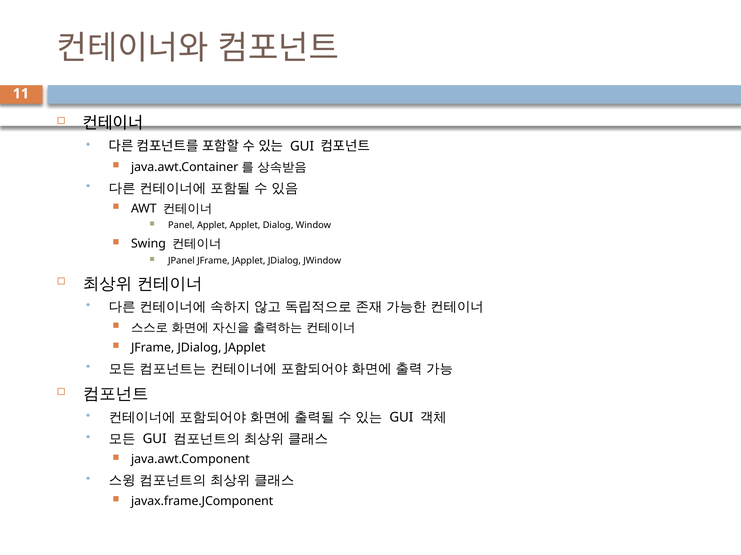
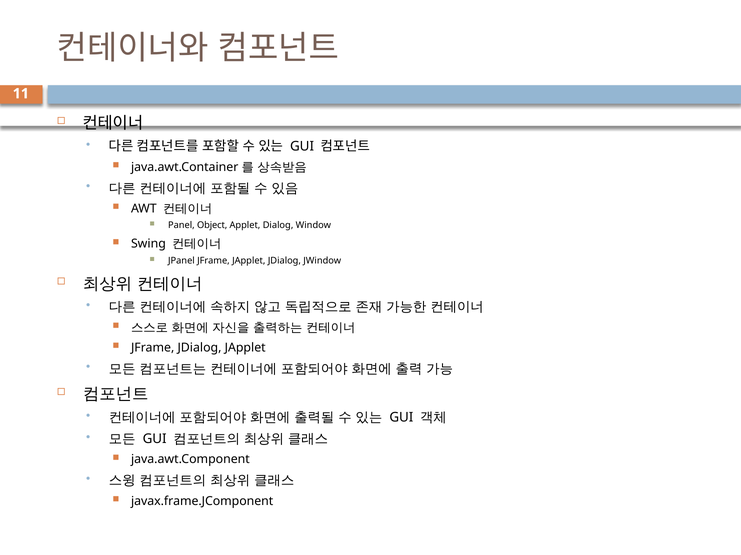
Panel Applet: Applet -> Object (212, 226)
